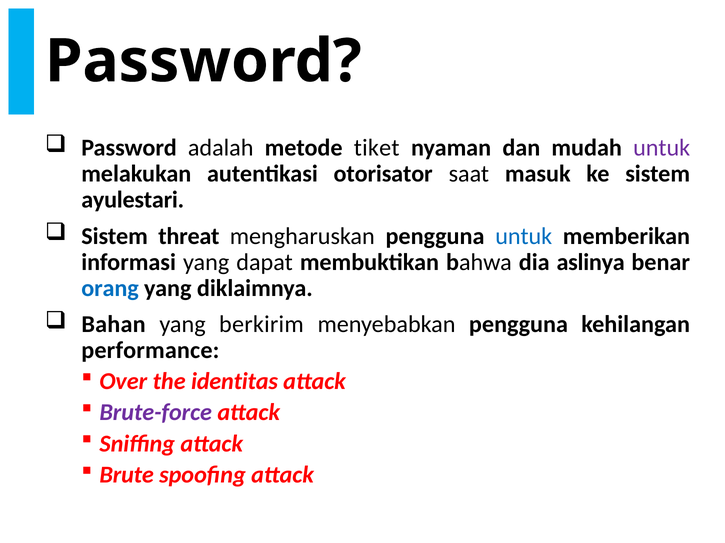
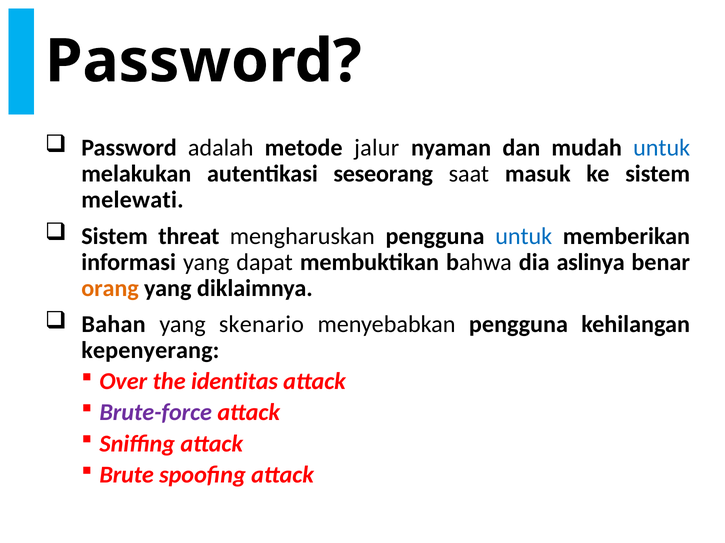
tiket: tiket -> jalur (377, 148)
untuk colour: purple -> blue (662, 148)
otorisator: otorisator -> seseorang (383, 174)
ayulestari: ayulestari -> melewati (132, 200)
orang colour: blue -> orange (110, 289)
berkirim: berkirim -> skenario (261, 325)
performance: performance -> kepenyerang (150, 351)
